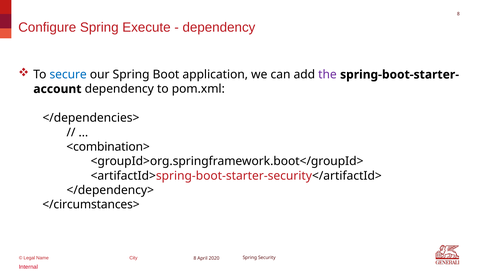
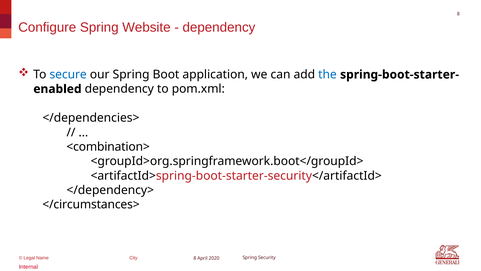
Execute: Execute -> Website (146, 27)
the colour: purple -> blue (327, 74)
account: account -> enabled (57, 89)
